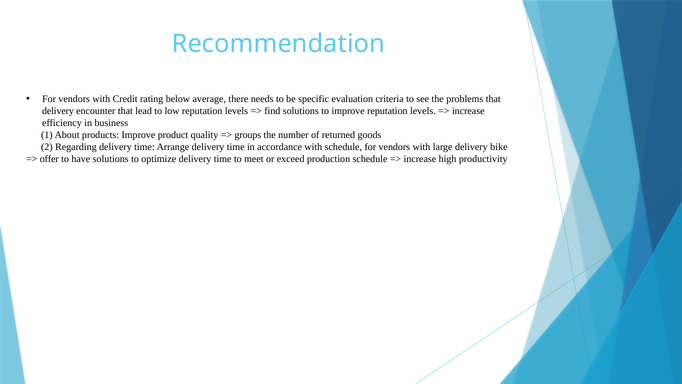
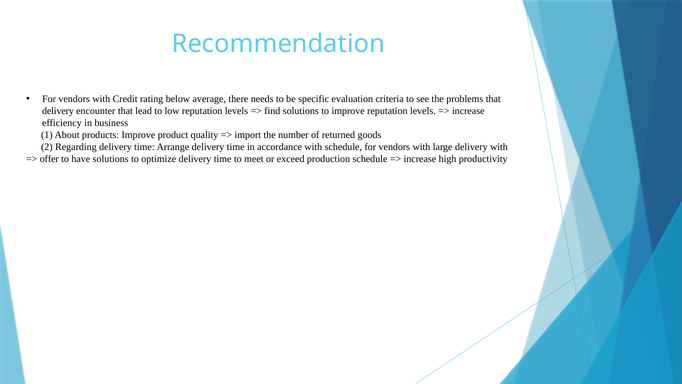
groups: groups -> import (248, 135)
delivery bike: bike -> with (499, 147)
